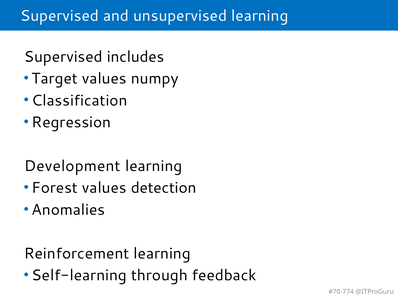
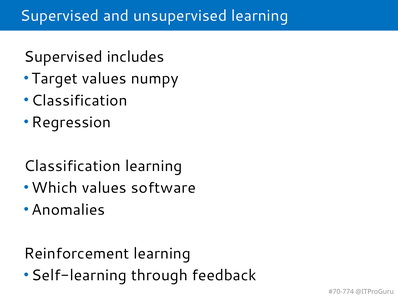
Development: Development -> Classification (72, 166)
Forest: Forest -> Which (55, 188)
detection: detection -> software (163, 188)
